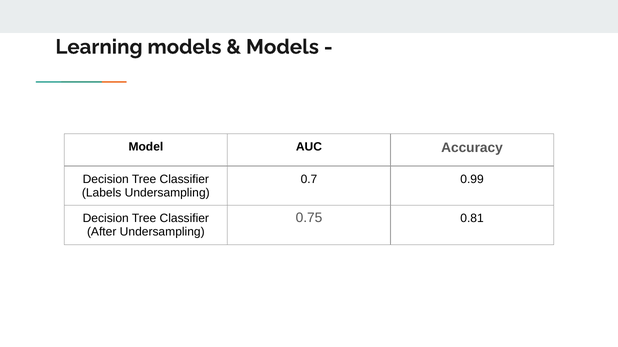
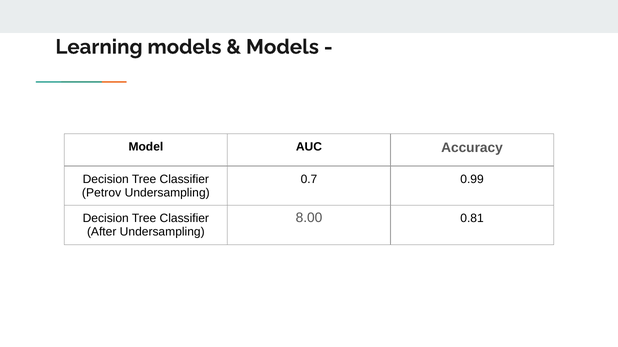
Labels: Labels -> Petrov (102, 193)
0.75: 0.75 -> 8.00 (309, 218)
